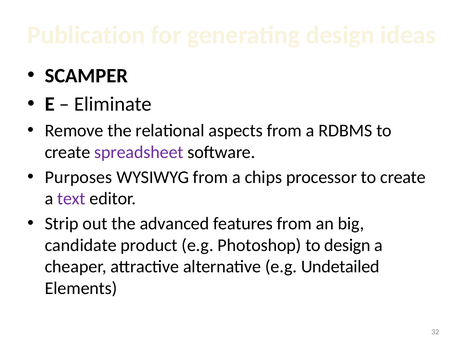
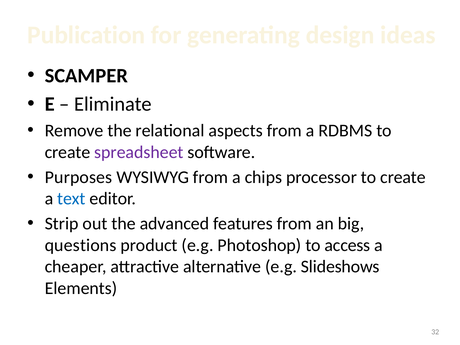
text colour: purple -> blue (71, 199)
candidate: candidate -> questions (81, 245)
to design: design -> access (347, 245)
Undetailed: Undetailed -> Slideshows (340, 267)
